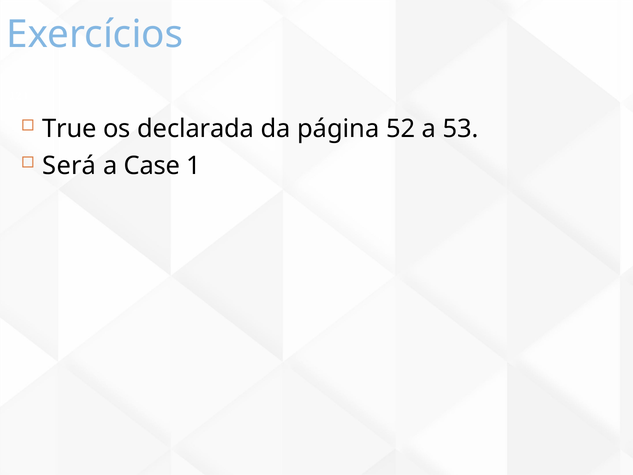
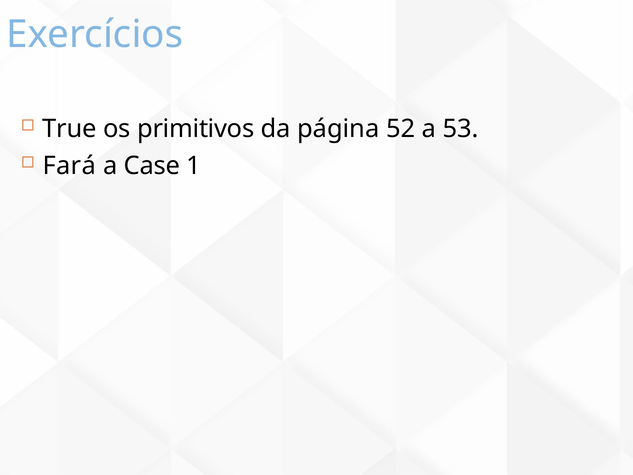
declarada: declarada -> primitivos (196, 129)
Será: Será -> Fará (69, 166)
